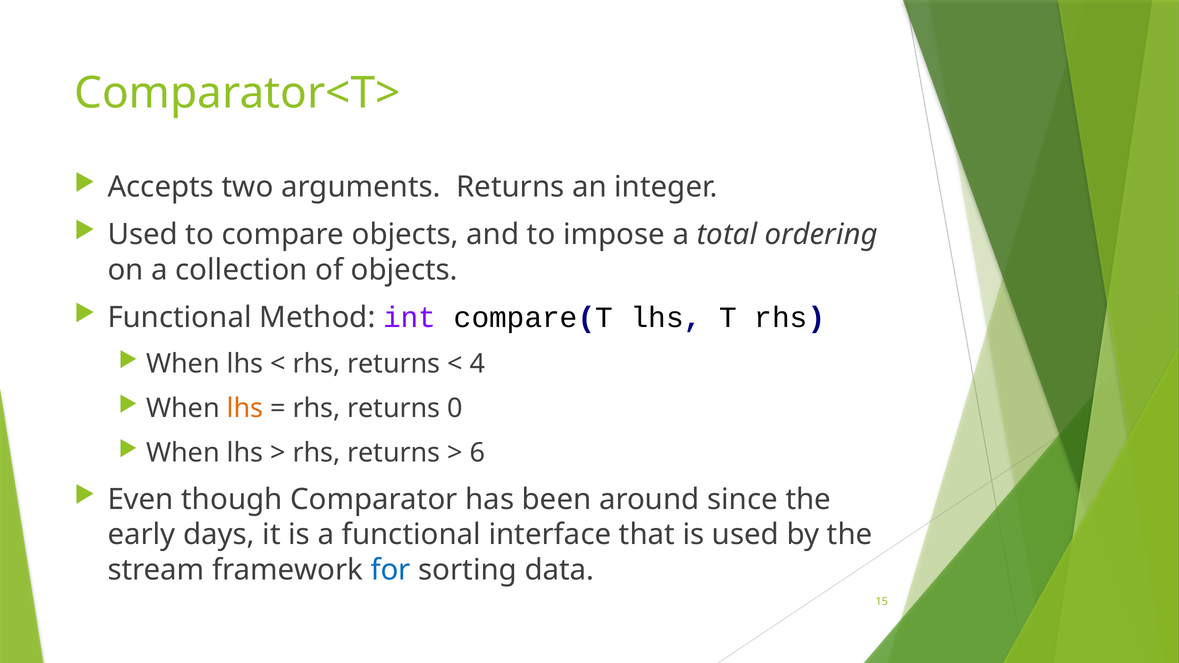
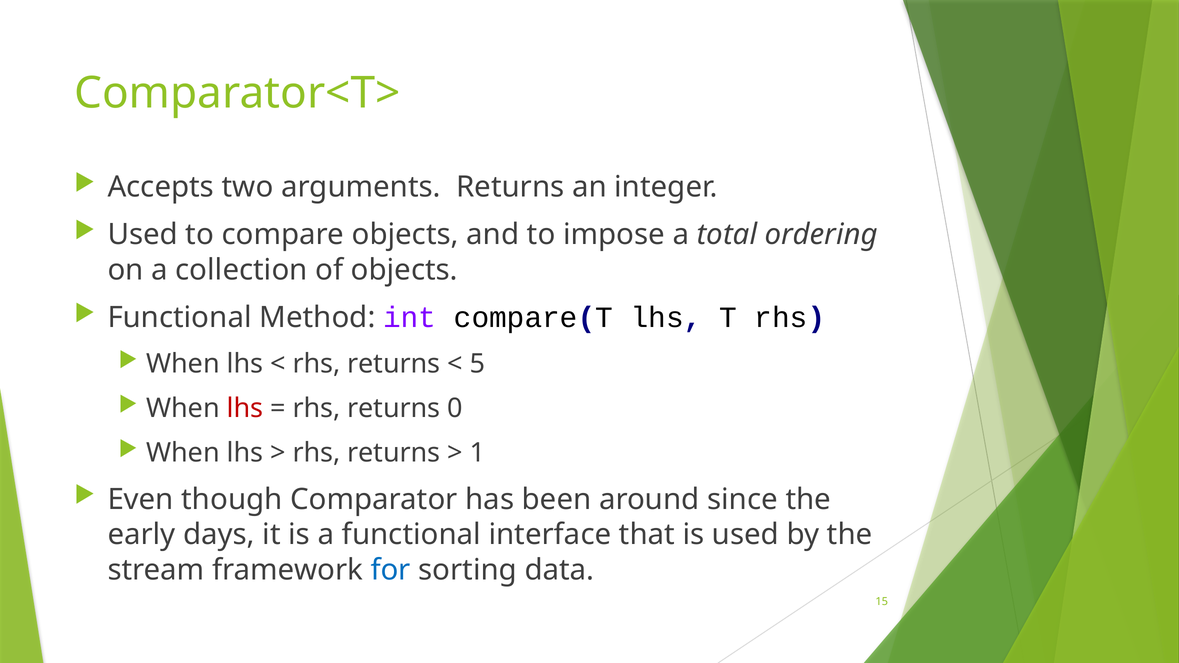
4: 4 -> 5 (478, 364)
lhs colour: orange -> red (245, 408)
6: 6 -> 1 (478, 453)
